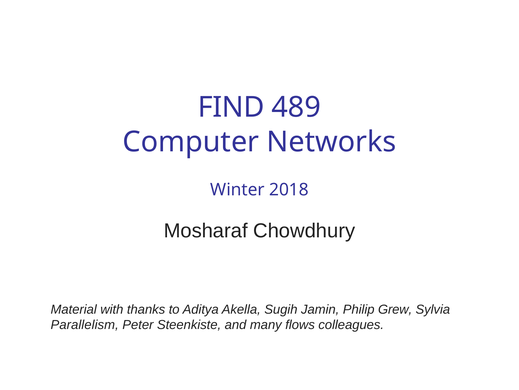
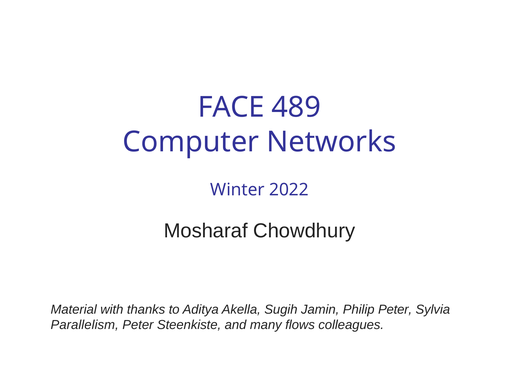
FIND: FIND -> FACE (231, 107)
2018: 2018 -> 2022 (289, 189)
Philip Grew: Grew -> Peter (395, 309)
